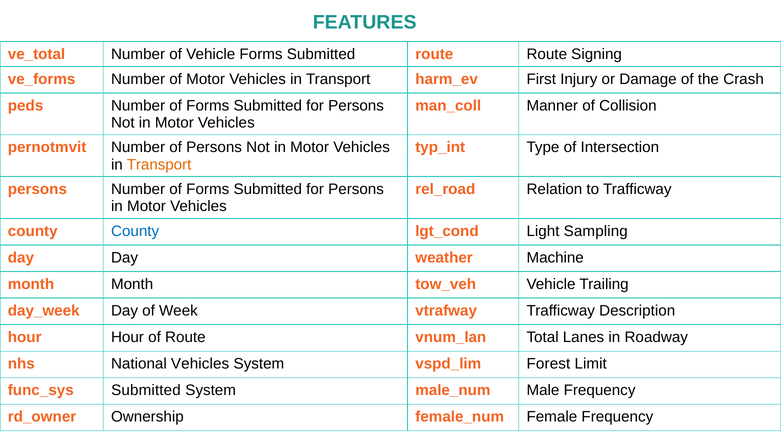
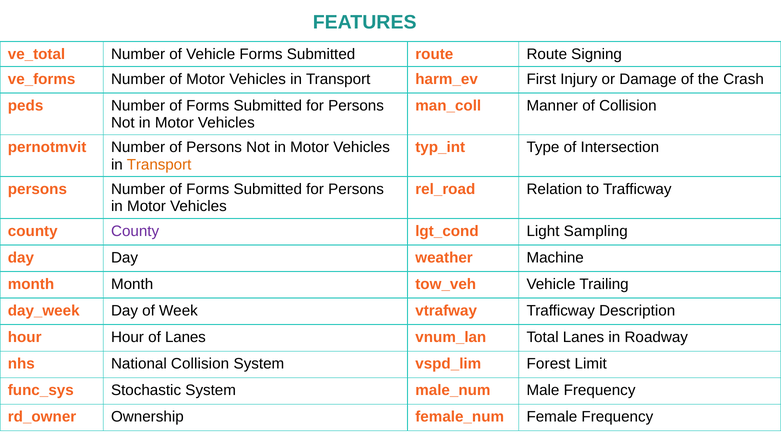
County colour: blue -> purple (135, 232)
of Route: Route -> Lanes (185, 338)
National Vehicles: Vehicles -> Collision (200, 364)
Submitted: Submitted -> Stochastic (146, 391)
